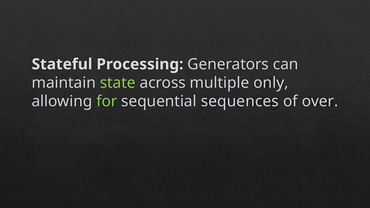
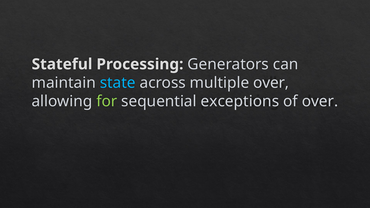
state colour: light green -> light blue (118, 83)
multiple only: only -> over (271, 83)
sequences: sequences -> exceptions (240, 101)
